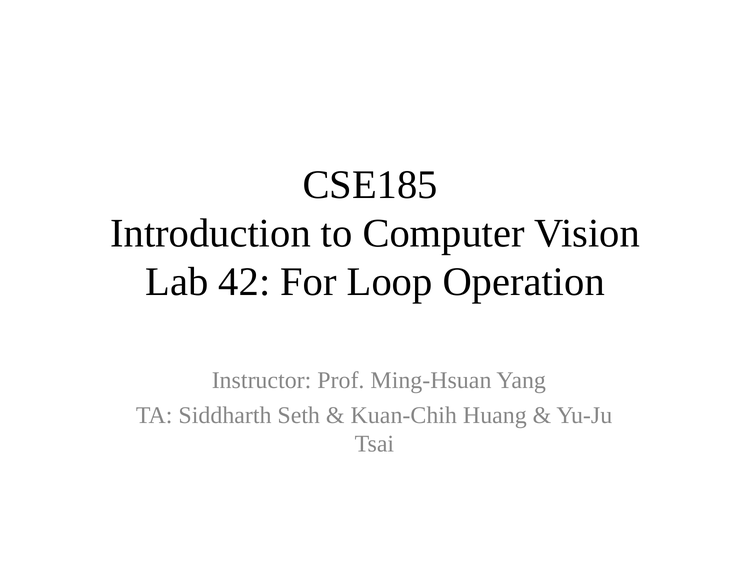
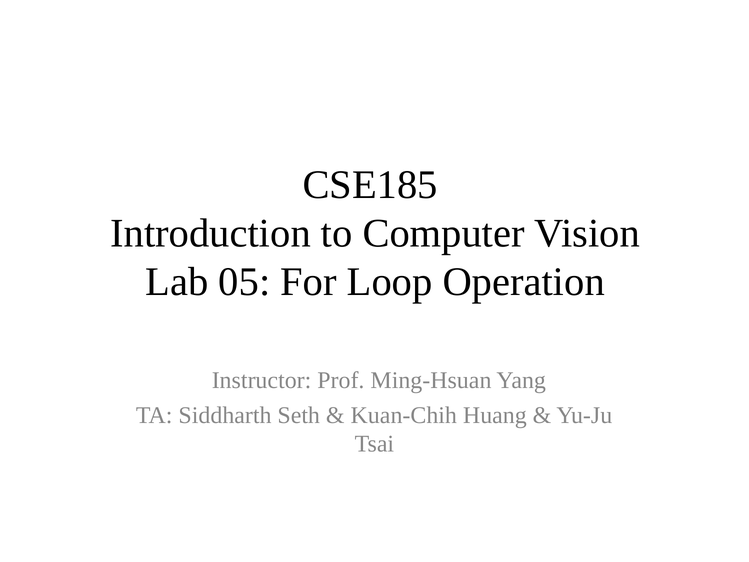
42: 42 -> 05 (244, 282)
